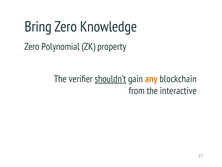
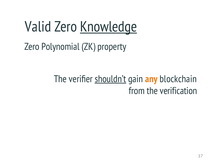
Bring: Bring -> Valid (38, 27)
Knowledge underline: none -> present (108, 27)
interactive: interactive -> verification (178, 91)
